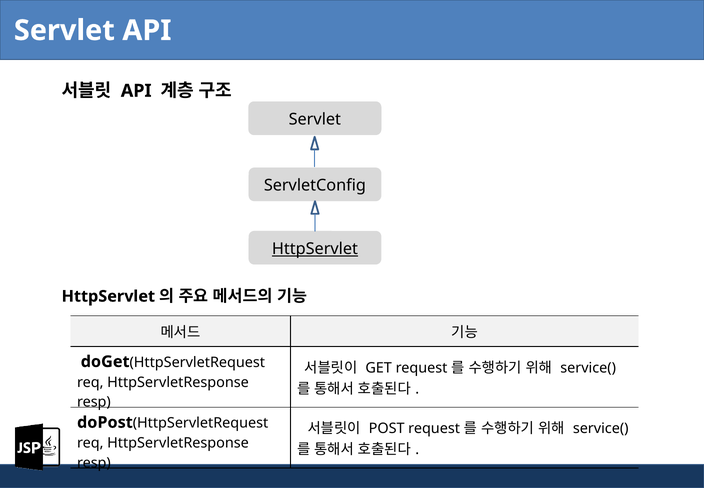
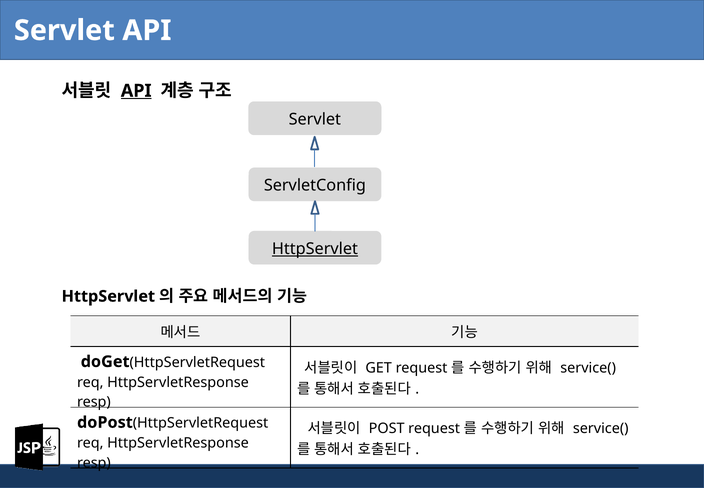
API underline: none -> present (136, 91)
